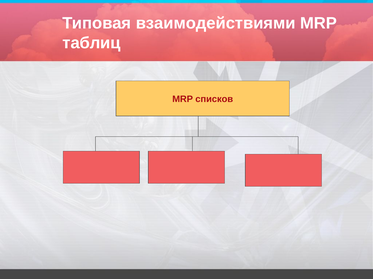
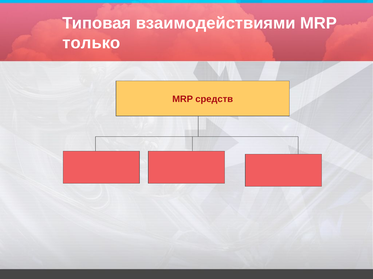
таблиц: таблиц -> только (91, 43)
списков: списков -> средств (214, 99)
